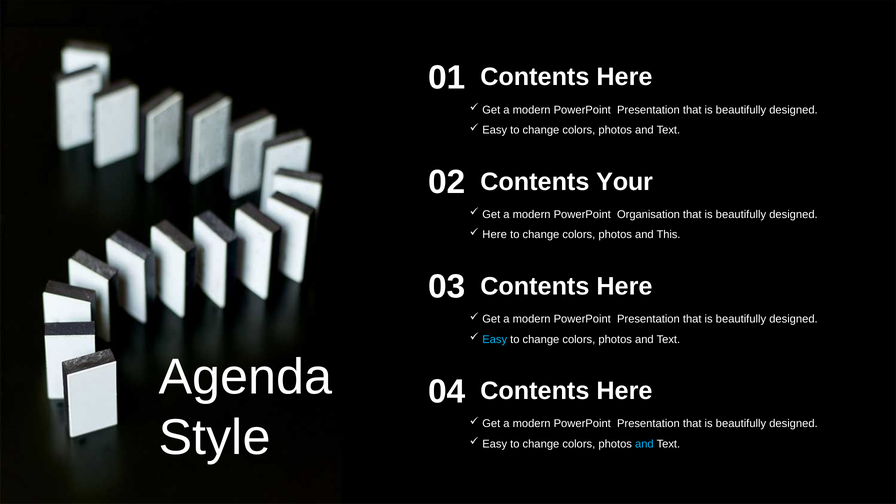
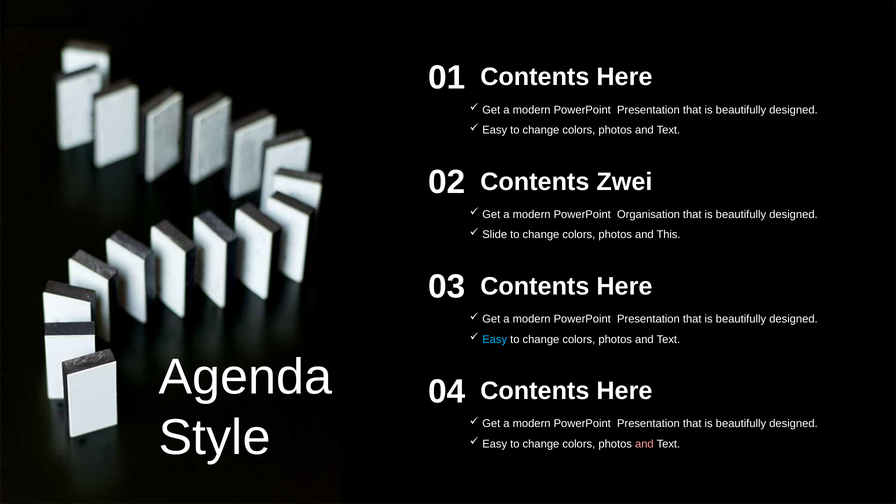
Your: Your -> Zwei (624, 182)
Here: Here -> Slide (495, 235)
and colour: light blue -> pink (644, 444)
